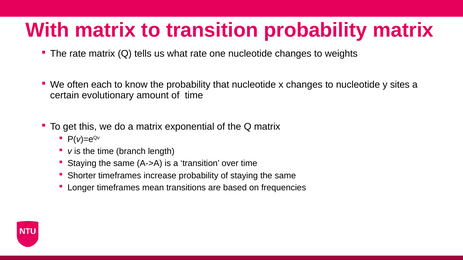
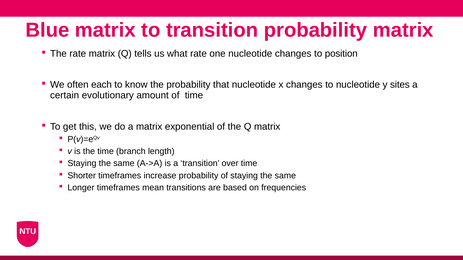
With: With -> Blue (47, 30)
weights: weights -> position (341, 54)
